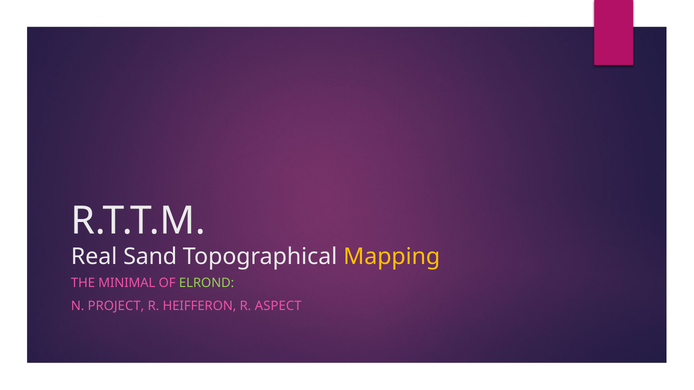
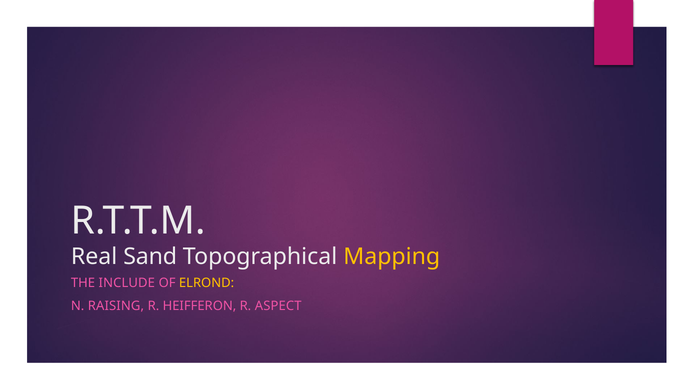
MINIMAL: MINIMAL -> INCLUDE (127, 283)
ELROND colour: light green -> yellow (207, 283)
PROJECT: PROJECT -> RAISING (116, 306)
